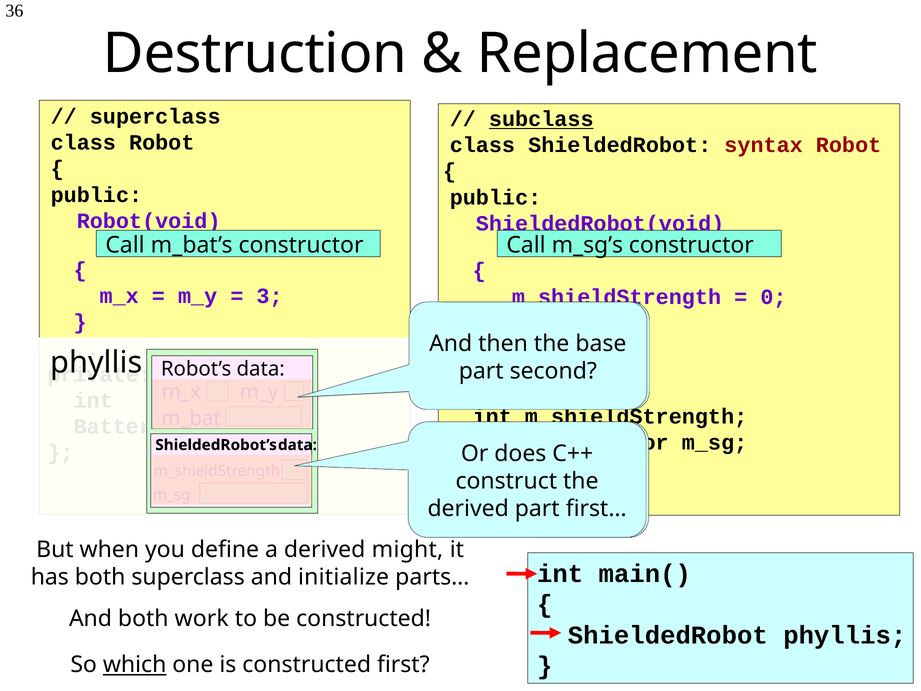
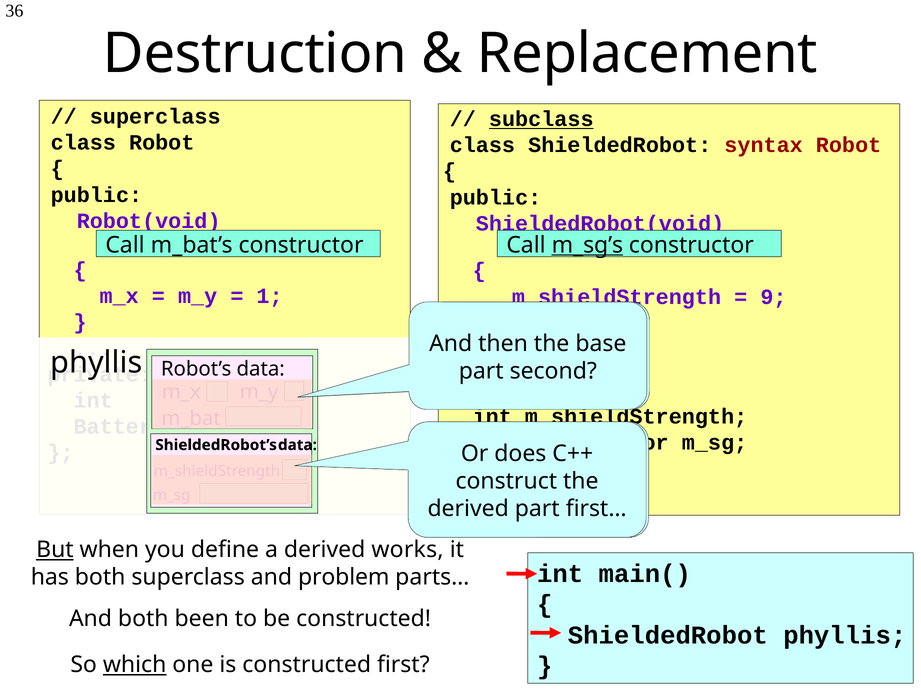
m_sg’s underline: none -> present (587, 245)
3: 3 -> 1 (270, 296)
0: 0 -> 9 (773, 297)
But underline: none -> present (55, 549)
might: might -> works (407, 549)
initialize: initialize -> problem (344, 577)
work: work -> been (202, 619)
